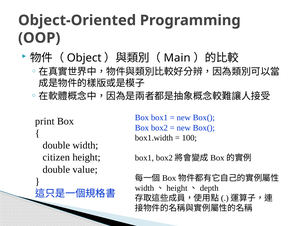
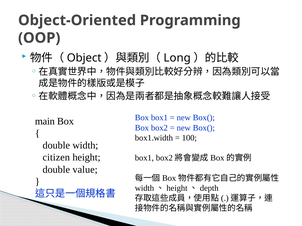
Main: Main -> Long (177, 58)
print: print -> main (45, 122)
